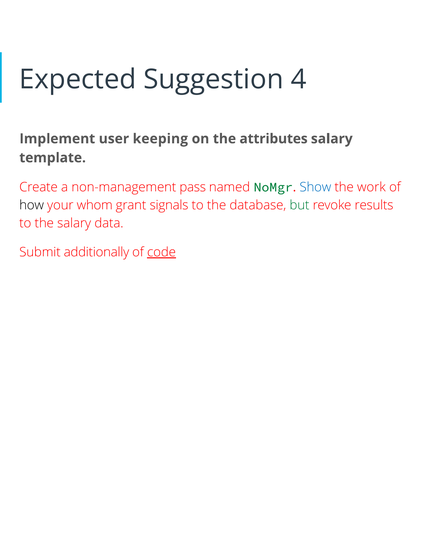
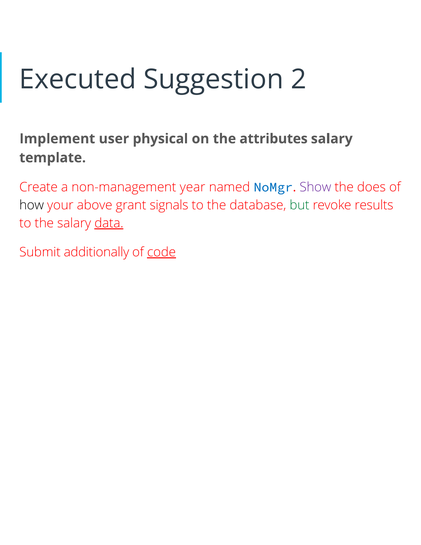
Expected: Expected -> Executed (78, 79)
4: 4 -> 2 (299, 79)
keeping: keeping -> physical (160, 139)
pass: pass -> year (193, 187)
NoMgr colour: green -> blue (273, 187)
Show colour: blue -> purple (315, 187)
work: work -> does (371, 187)
whom: whom -> above (95, 205)
data underline: none -> present (109, 223)
